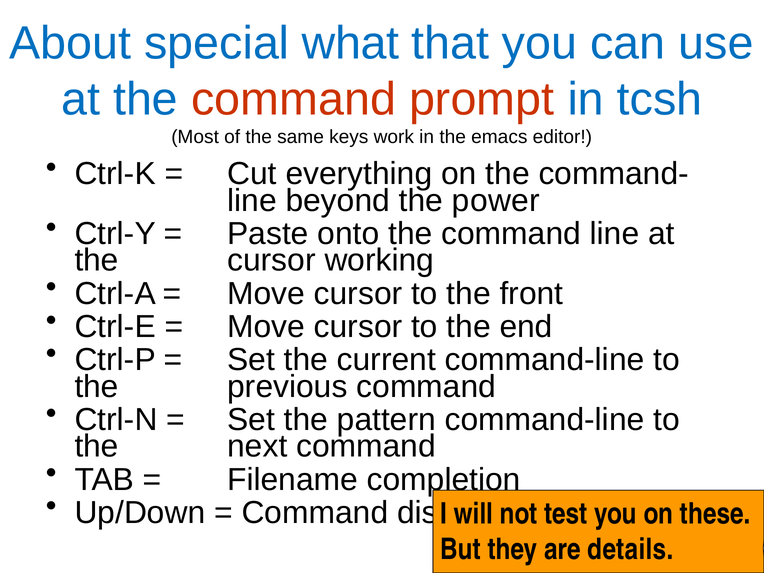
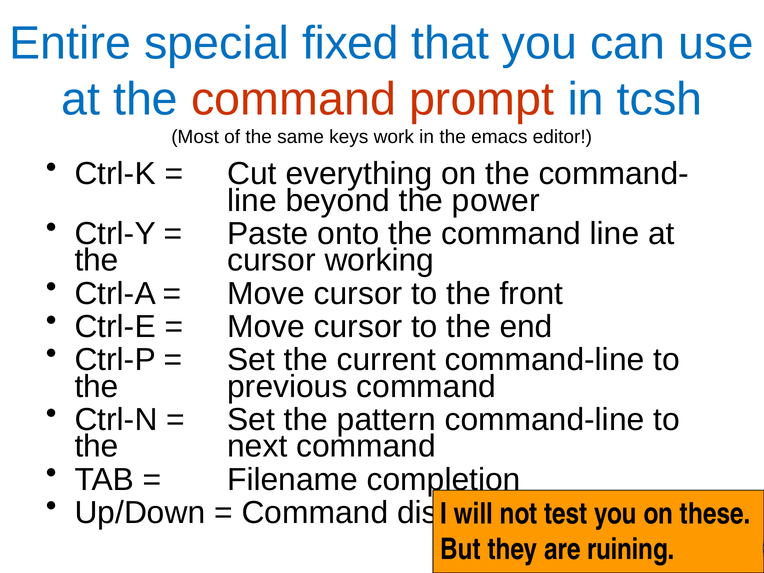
About: About -> Entire (70, 43)
what: what -> fixed (351, 43)
details: details -> ruining (631, 550)
